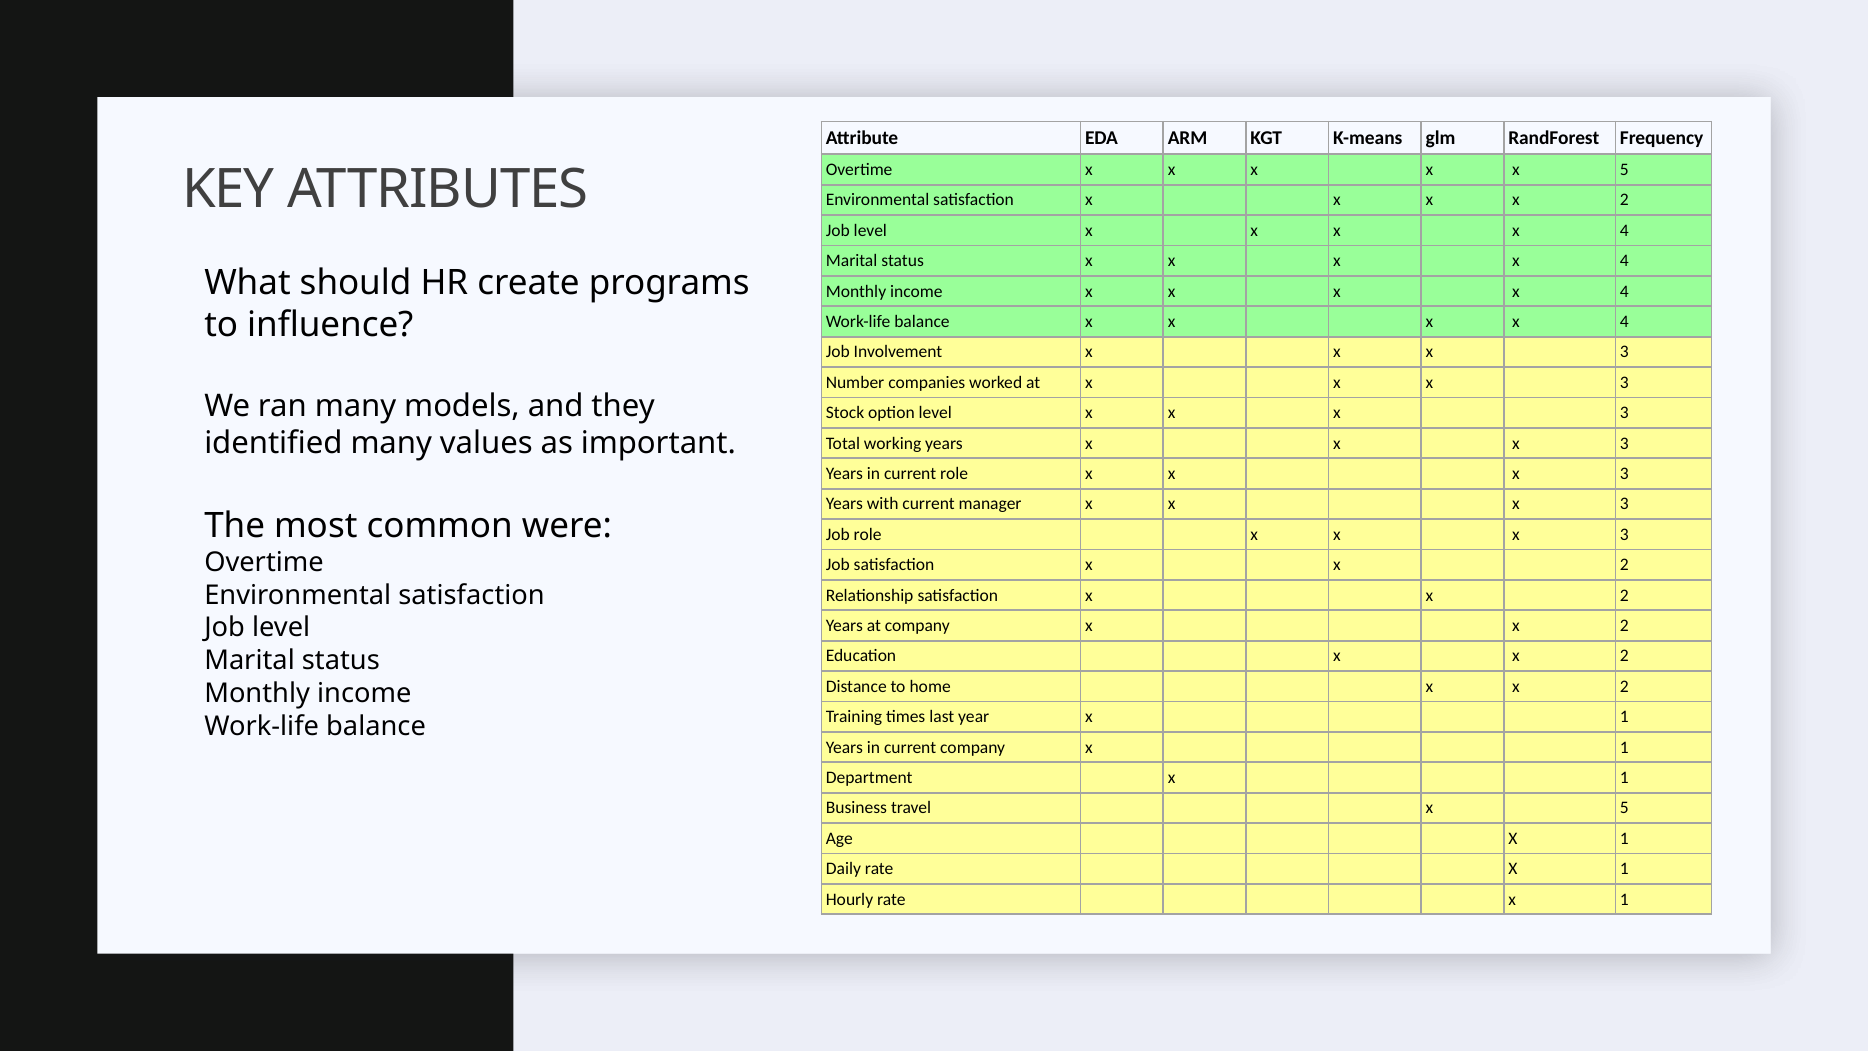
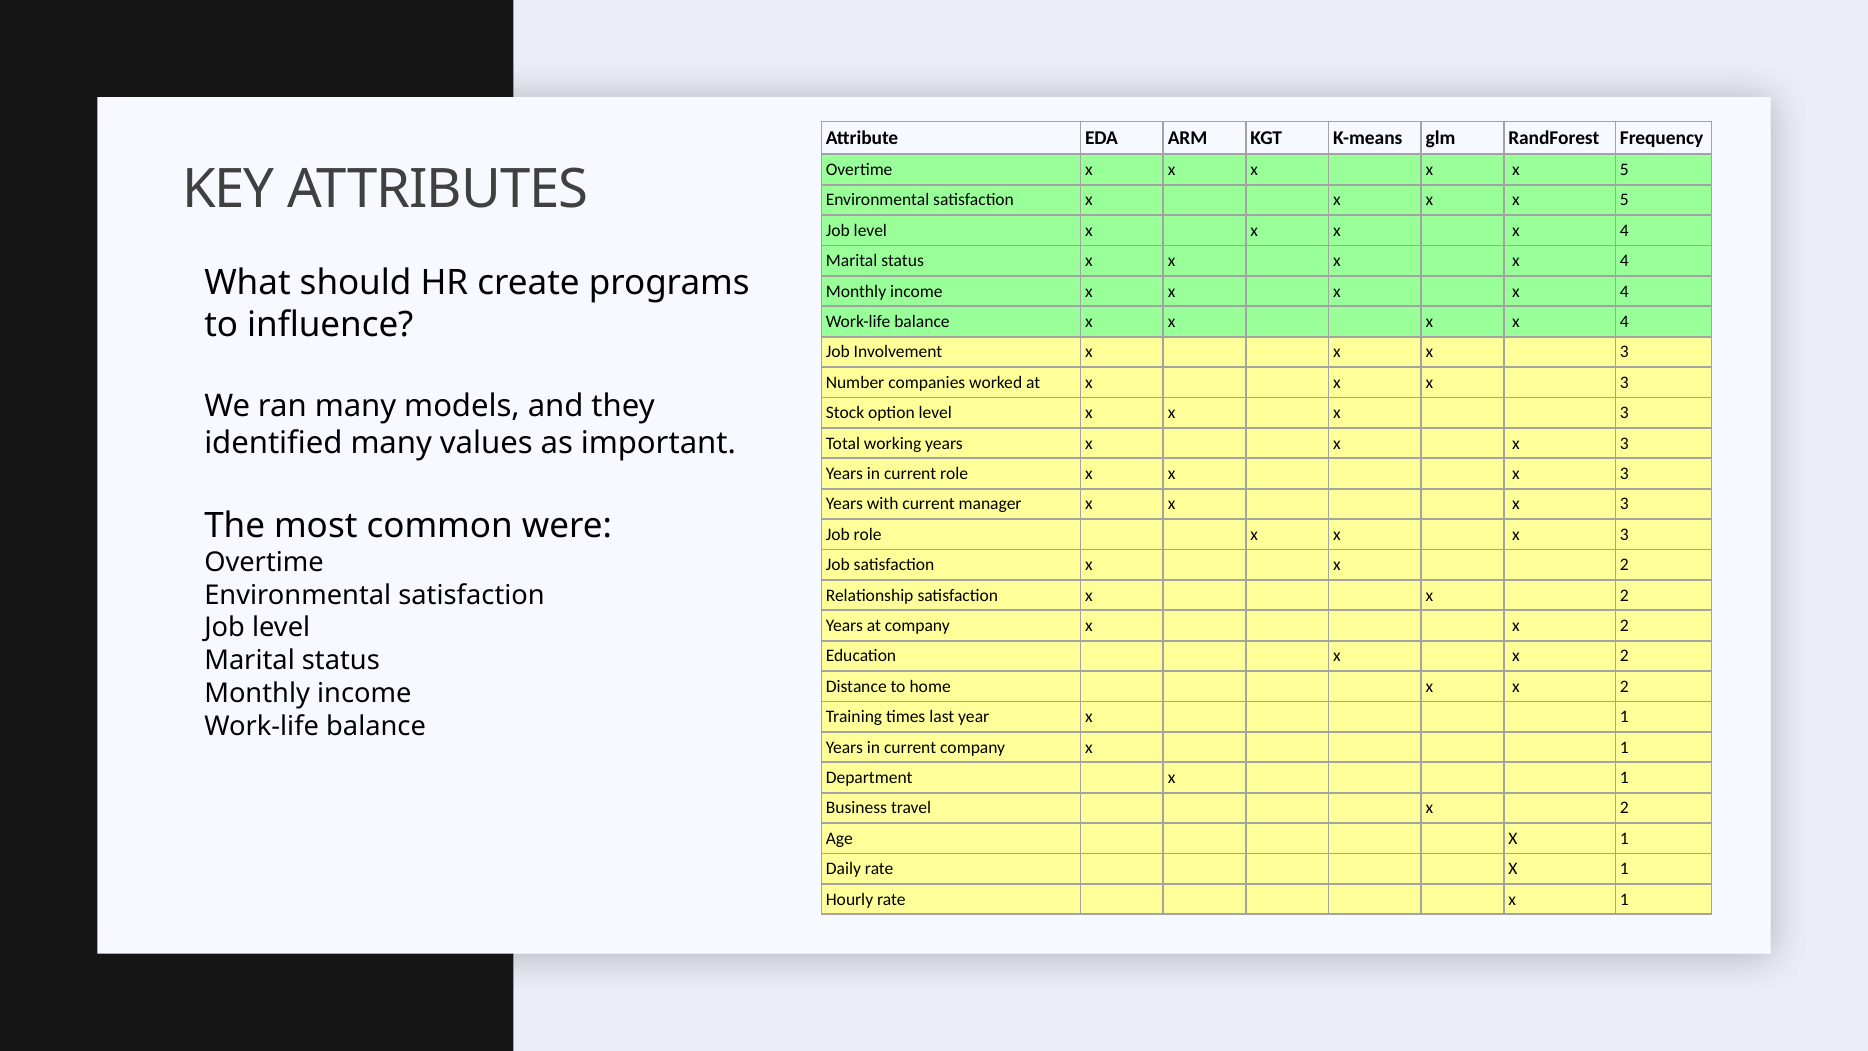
2: 2 -> 5 (1624, 200)
travel x 5: 5 -> 2 (1624, 808)
